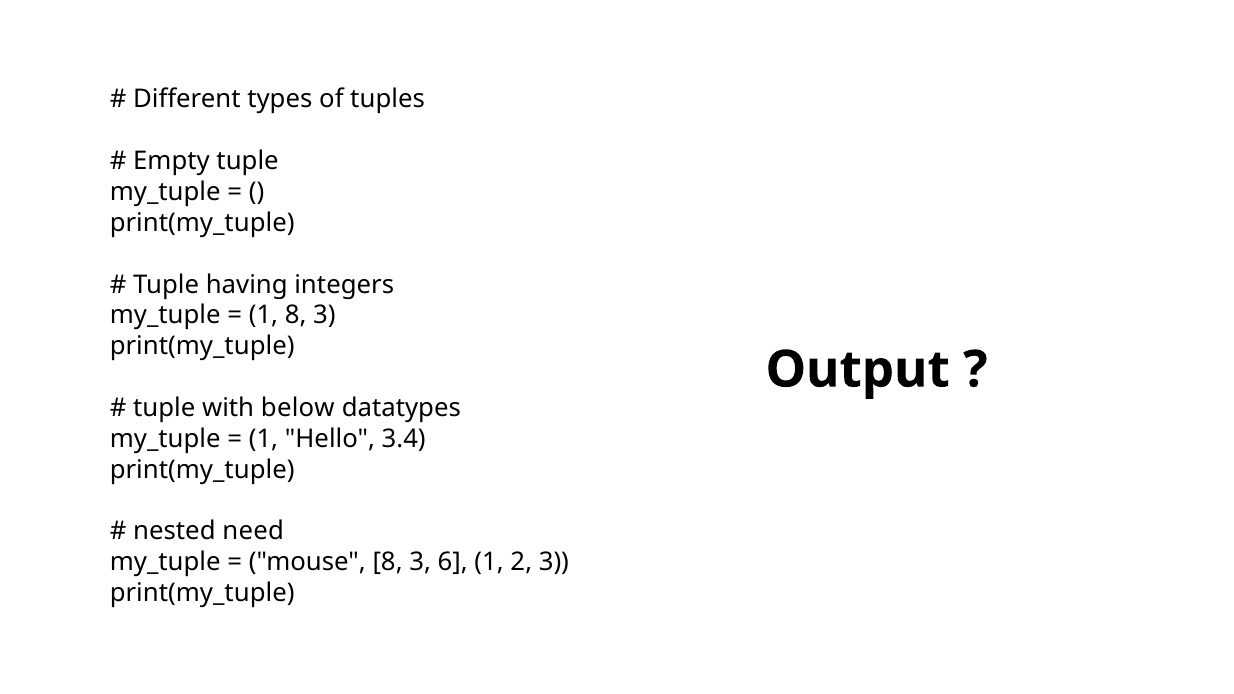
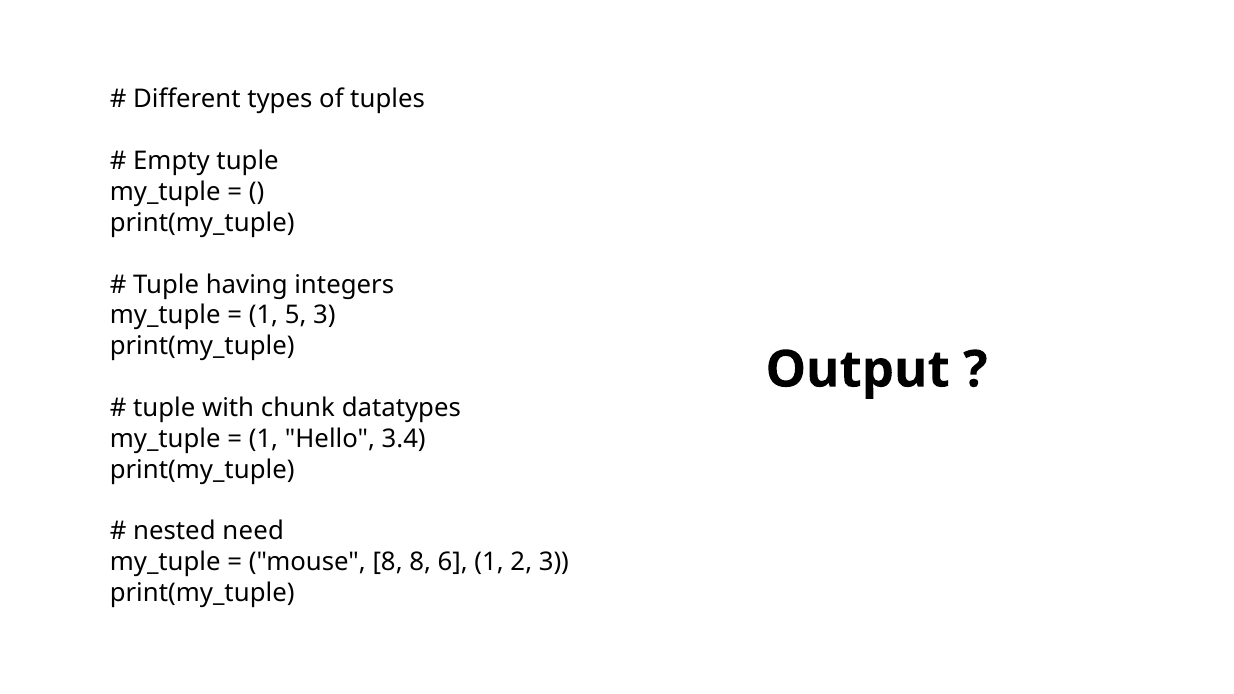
1 8: 8 -> 5 (296, 315)
below: below -> chunk (298, 408)
mouse 8 3: 3 -> 8 (420, 562)
